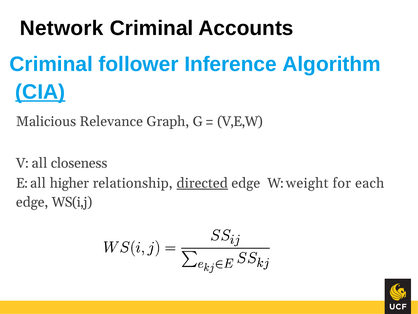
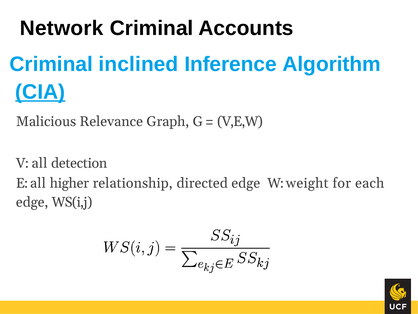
follower: follower -> inclined (138, 64)
closeness: closeness -> detection (79, 163)
directed underline: present -> none (202, 183)
